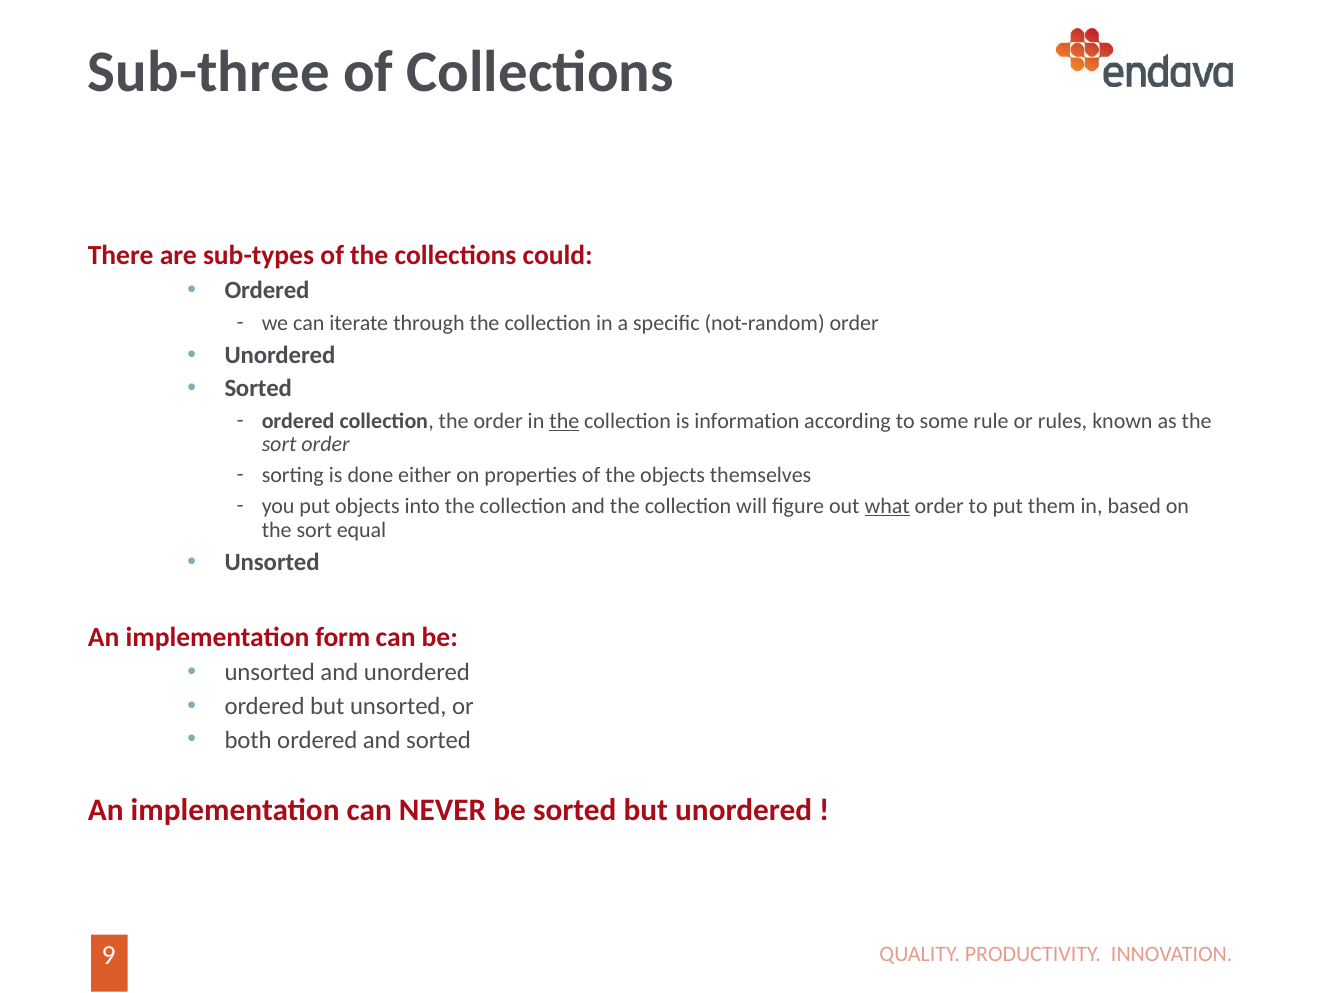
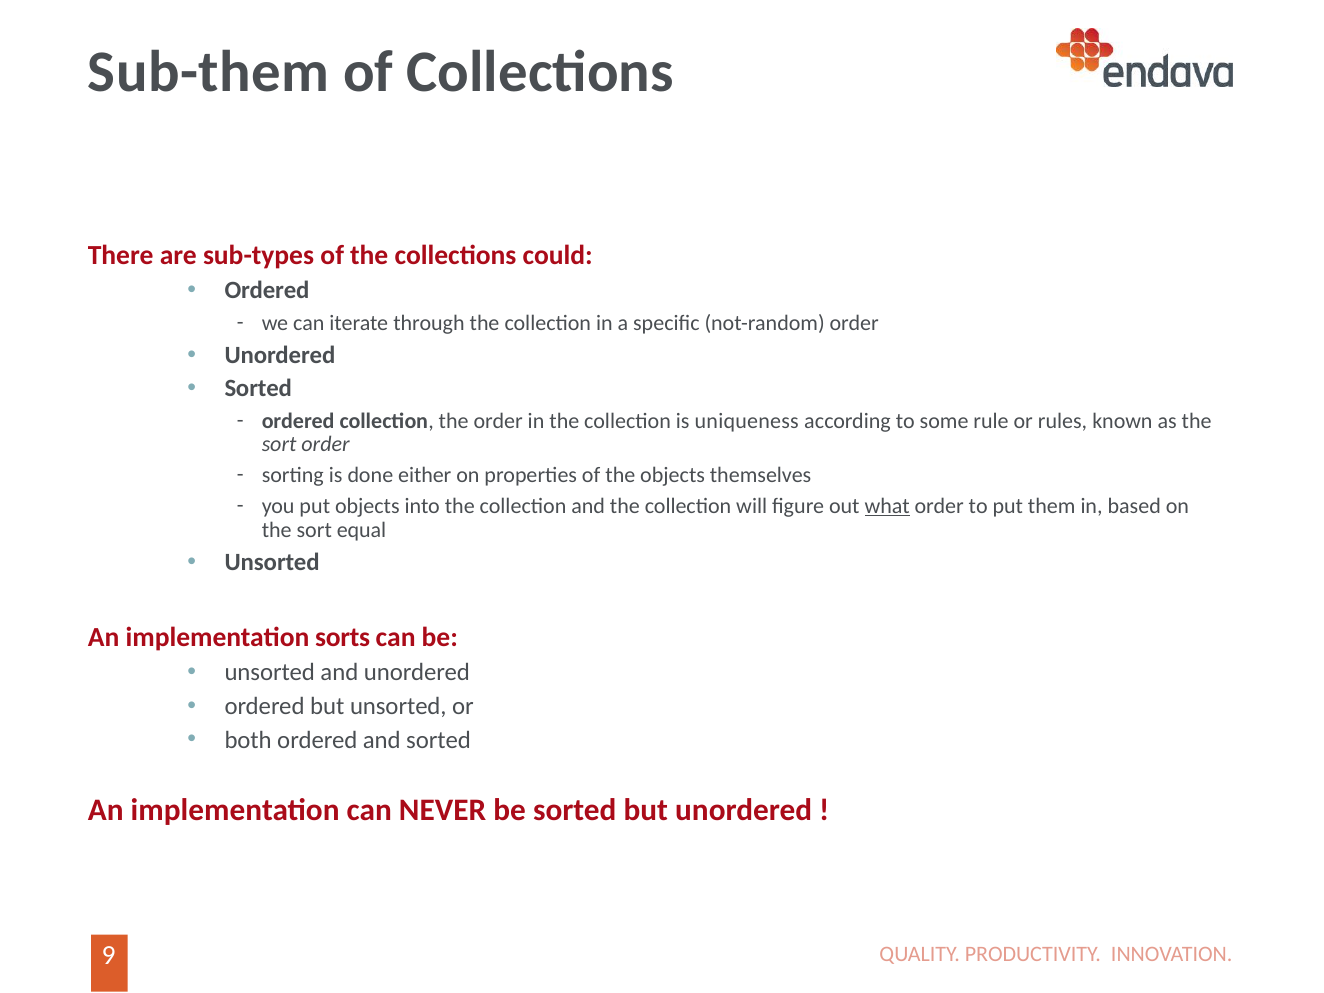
Sub-three: Sub-three -> Sub-them (209, 72)
the underline: present -> none (564, 421)
information: information -> uniqueness (747, 421)
form: form -> sorts (343, 638)
